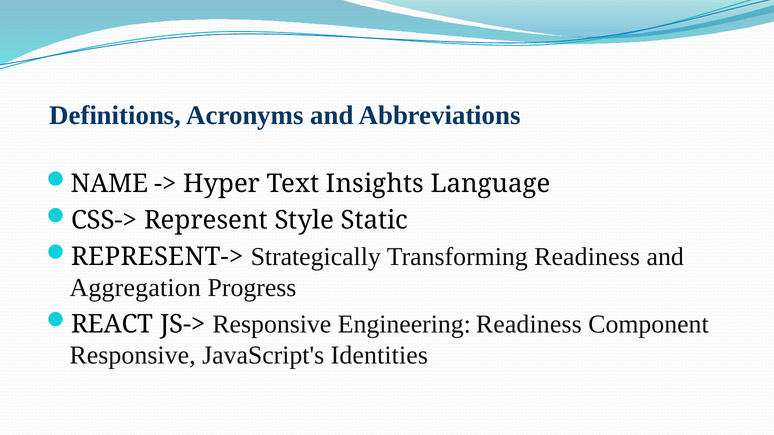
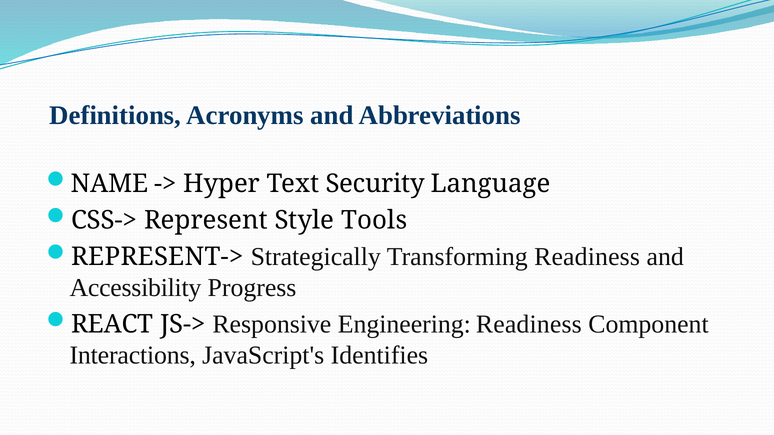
Insights: Insights -> Security (375, 184)
Static: Static -> Tools (374, 220)
Aggregation: Aggregation -> Accessibility (135, 288)
Responsive: Responsive -> Interactions (133, 355)
Identities: Identities -> Identifies (379, 355)
